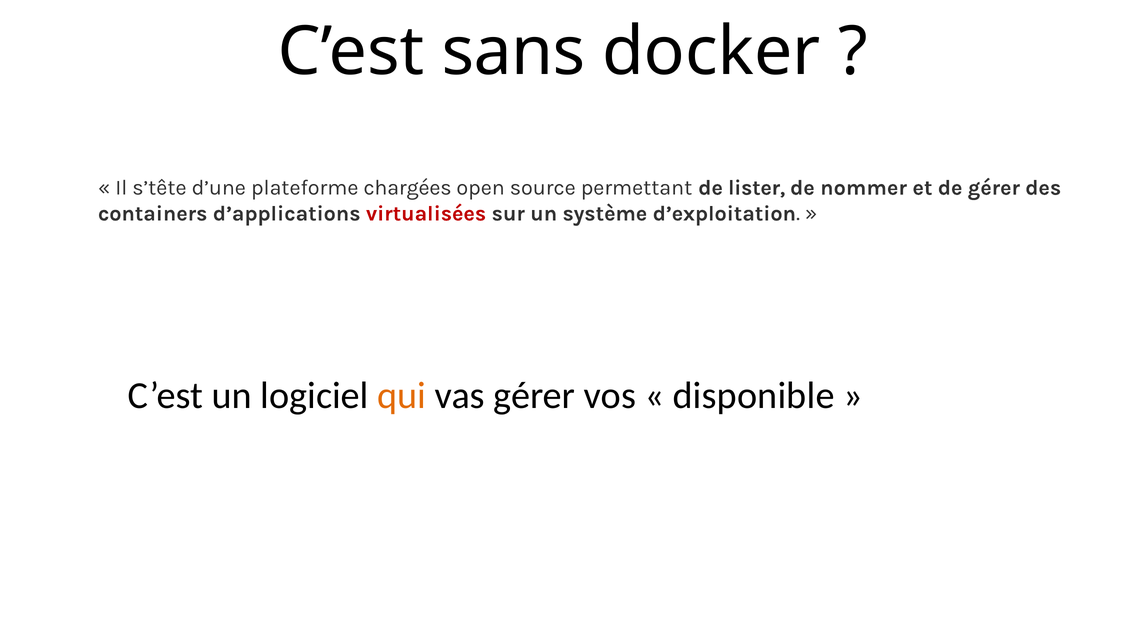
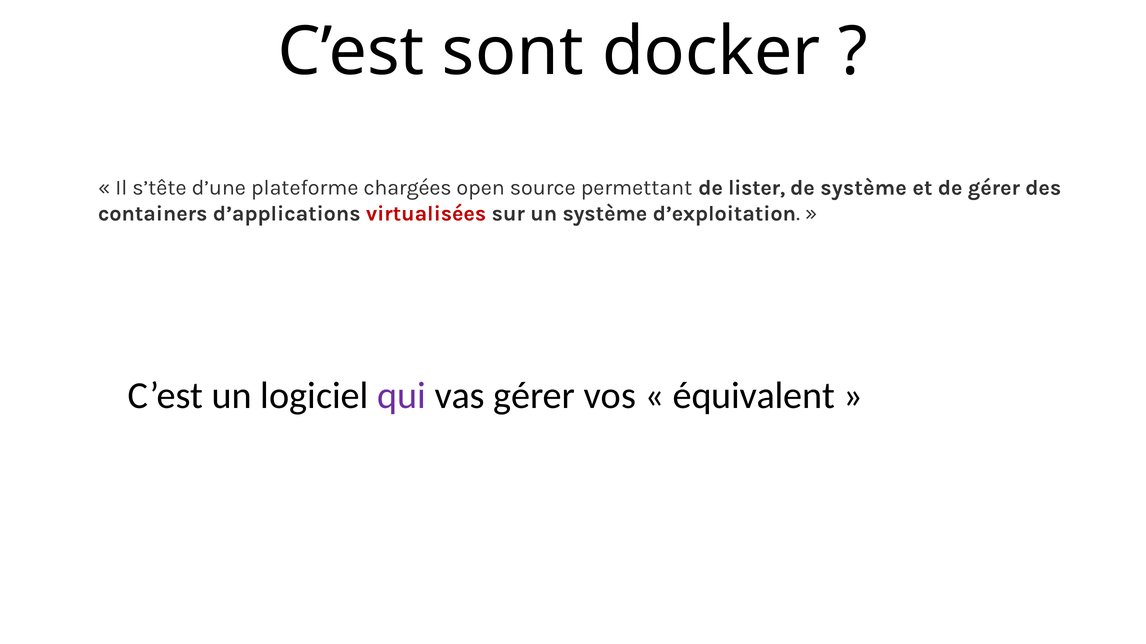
sans: sans -> sont (513, 52)
de nommer: nommer -> système (863, 188)
qui colour: orange -> purple (402, 396)
disponible: disponible -> équivalent (754, 396)
